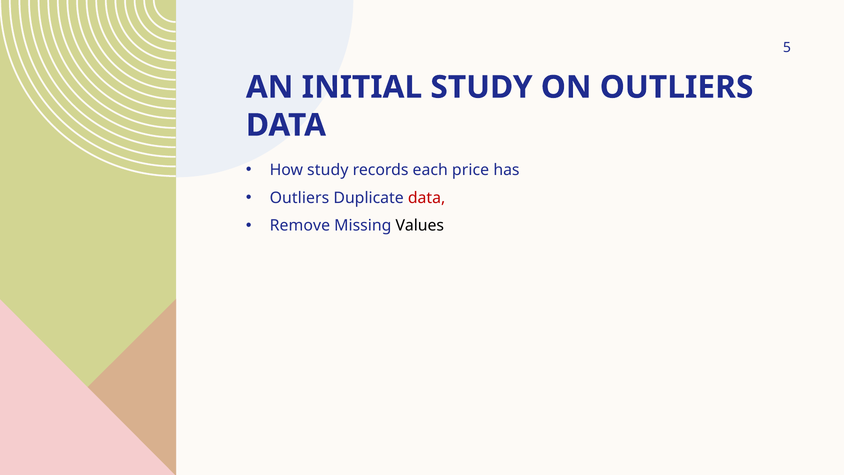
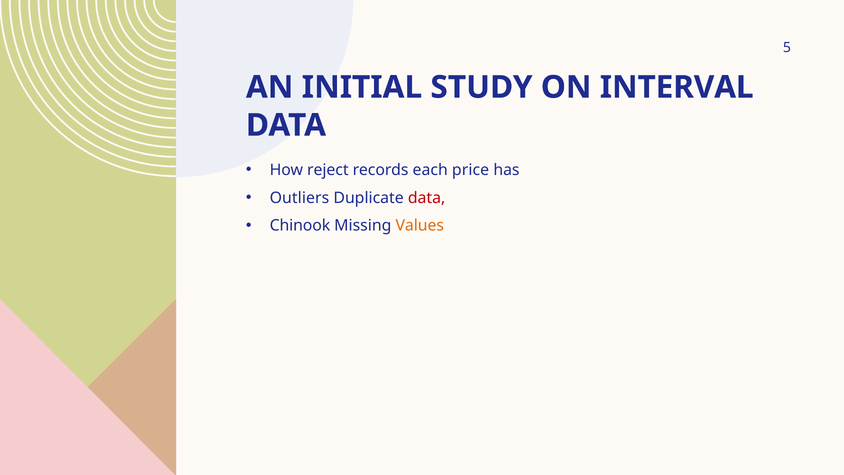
ON OUTLIERS: OUTLIERS -> INTERVAL (677, 87)
How study: study -> reject (328, 170)
Remove: Remove -> Chinook (300, 226)
Values colour: black -> orange (420, 226)
